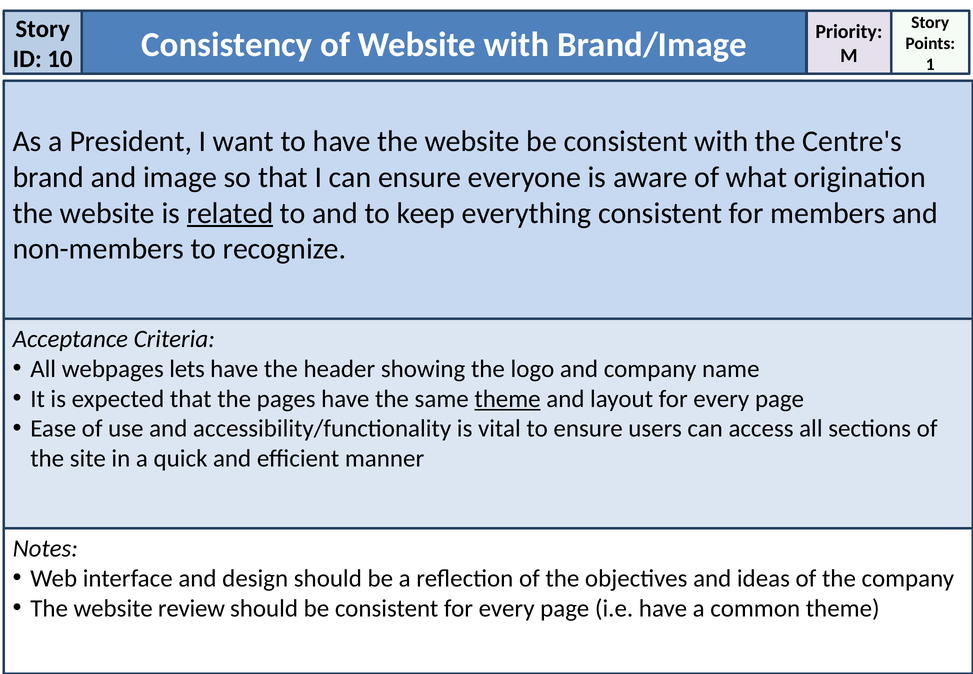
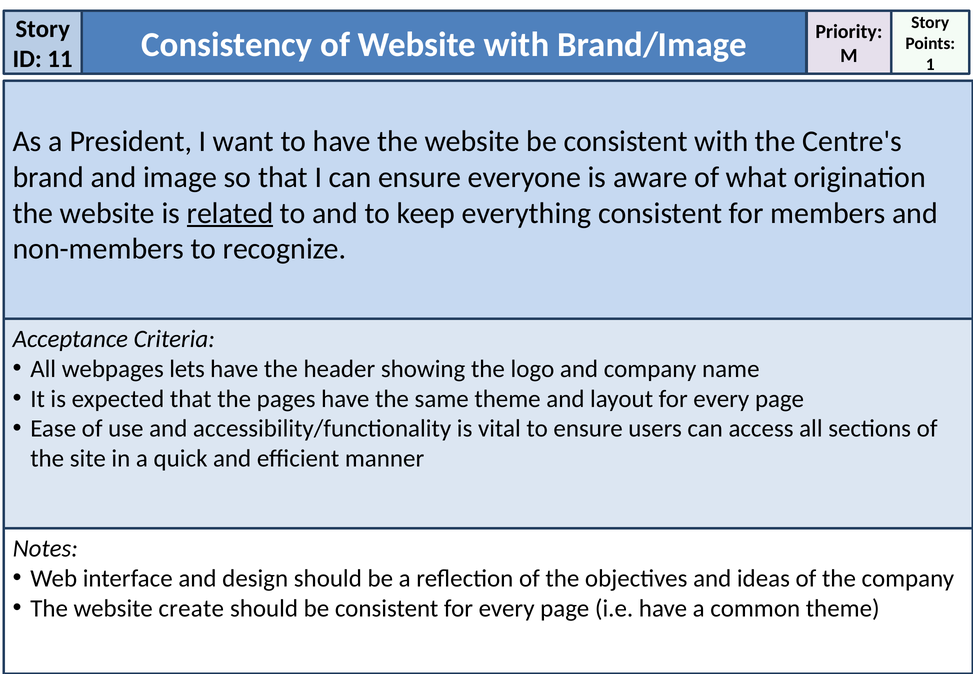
10: 10 -> 11 (60, 59)
theme underline: present -> none (508, 399)
review: review -> create (191, 608)
